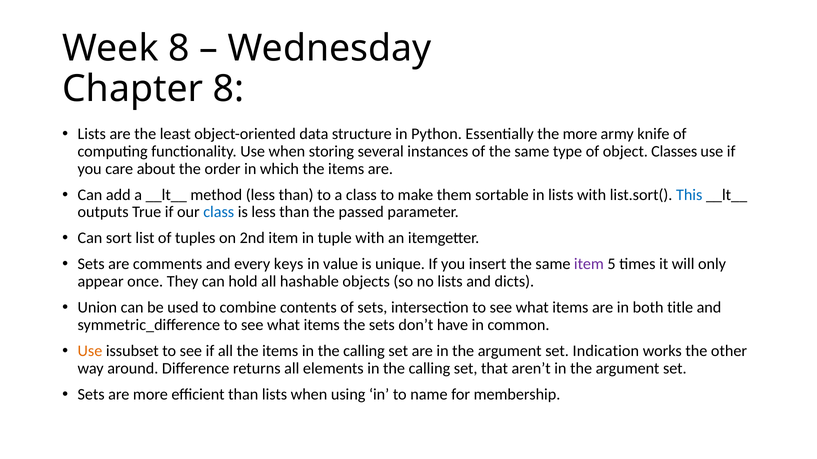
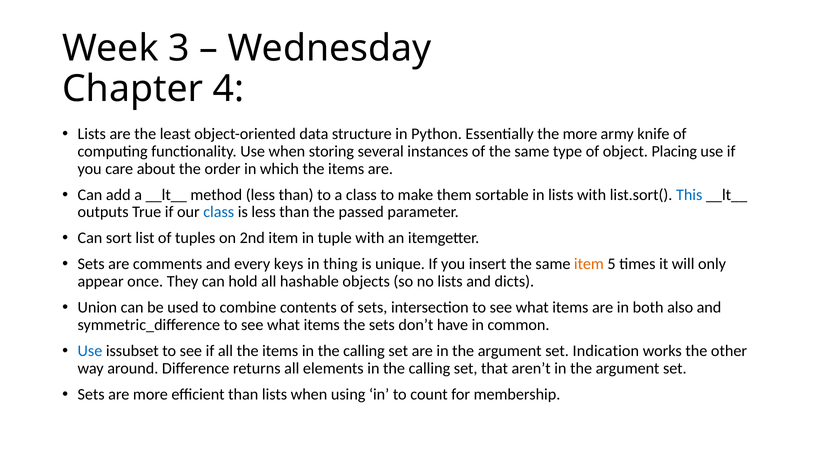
Week 8: 8 -> 3 (179, 48)
Chapter 8: 8 -> 4 (229, 89)
Classes: Classes -> Placing (674, 151)
value: value -> thing (340, 264)
item colour: purple -> orange (589, 264)
title: title -> also (680, 308)
Use colour: orange -> blue (90, 351)
name: name -> count (429, 395)
